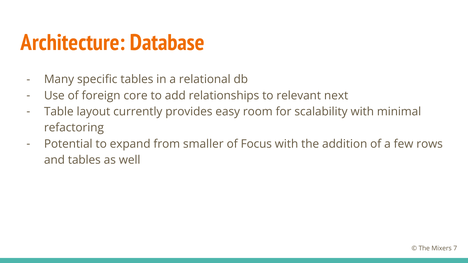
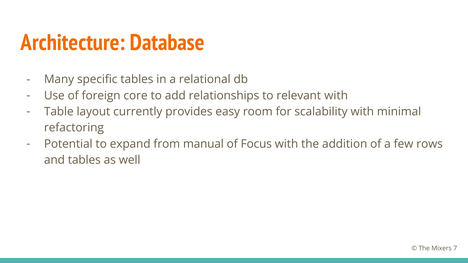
relevant next: next -> with (336, 96)
smaller: smaller -> manual (203, 144)
